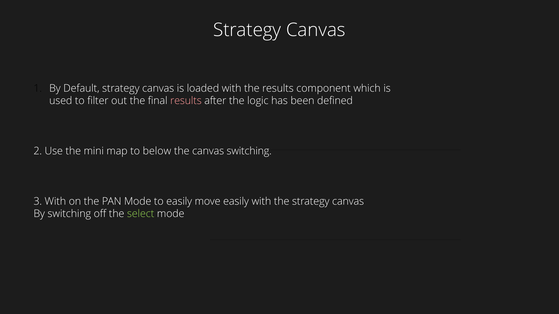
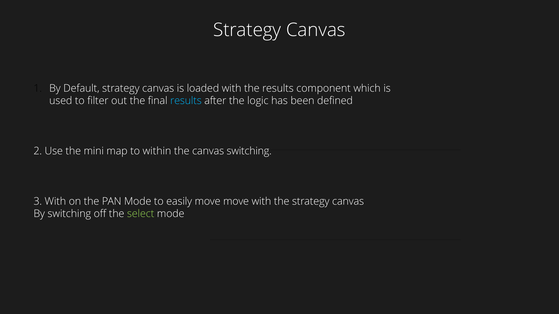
results colour: pink -> light blue (186, 101)
below: below -> within (157, 151)
move easily: easily -> move (236, 202)
